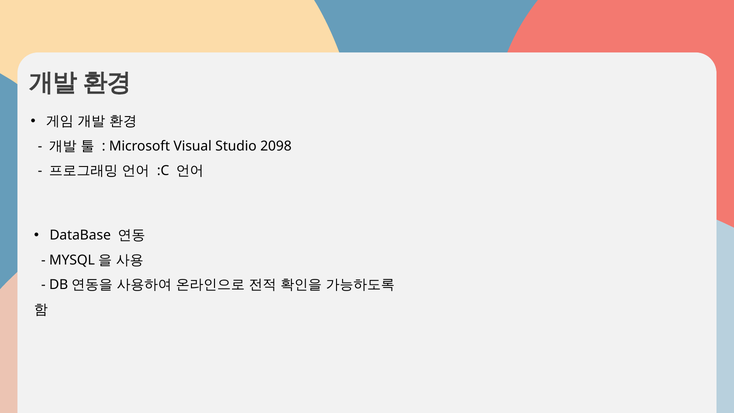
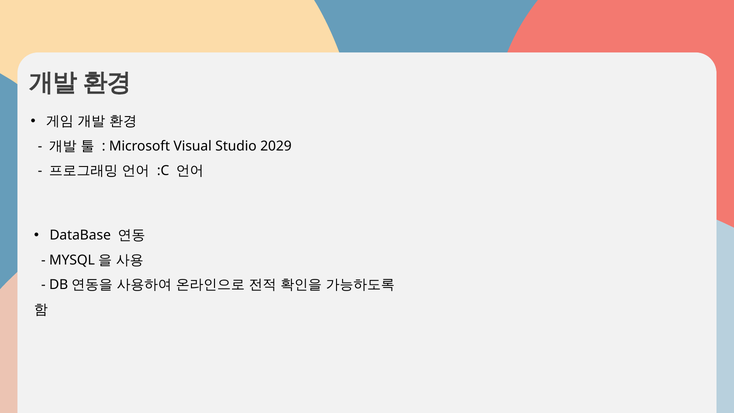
2098: 2098 -> 2029 (276, 146)
